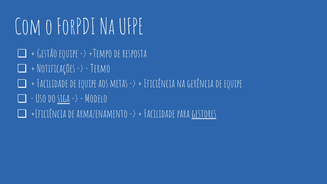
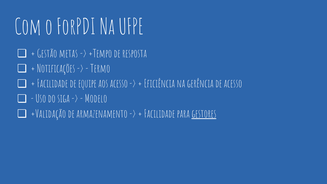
Gestão equipe: equipe -> metas (68, 54)
aos metas: metas -> acesso (119, 84)
gerência de equipe: equipe -> acesso (233, 84)
siga underline: present -> none (63, 99)
+Eficiência: +Eficiência -> +Validação (48, 114)
